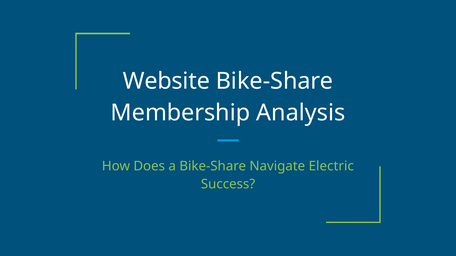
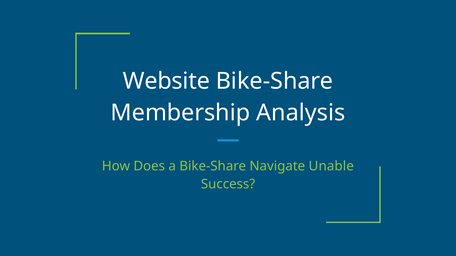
Electric: Electric -> Unable (331, 166)
